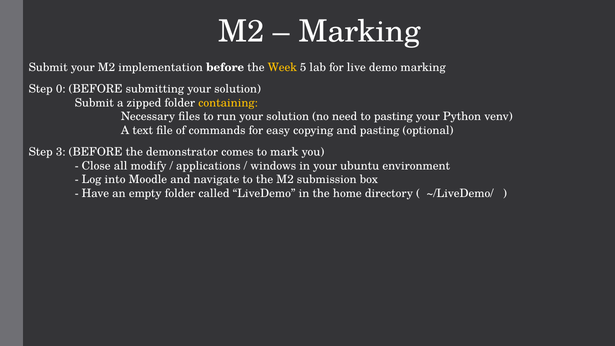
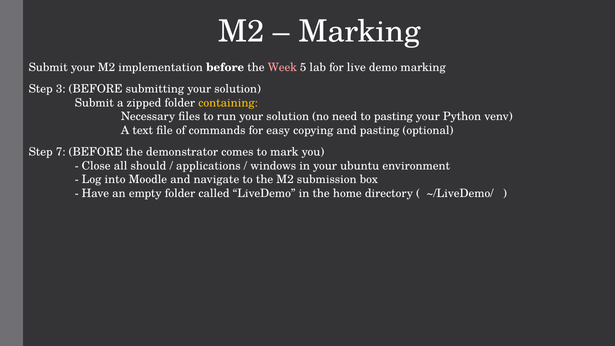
Week colour: yellow -> pink (282, 67)
0: 0 -> 3 (61, 89)
3: 3 -> 7 (61, 152)
modify: modify -> should (148, 166)
